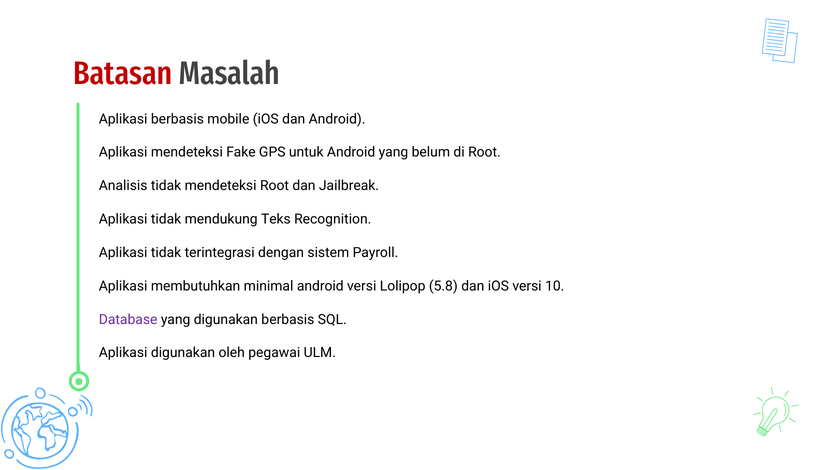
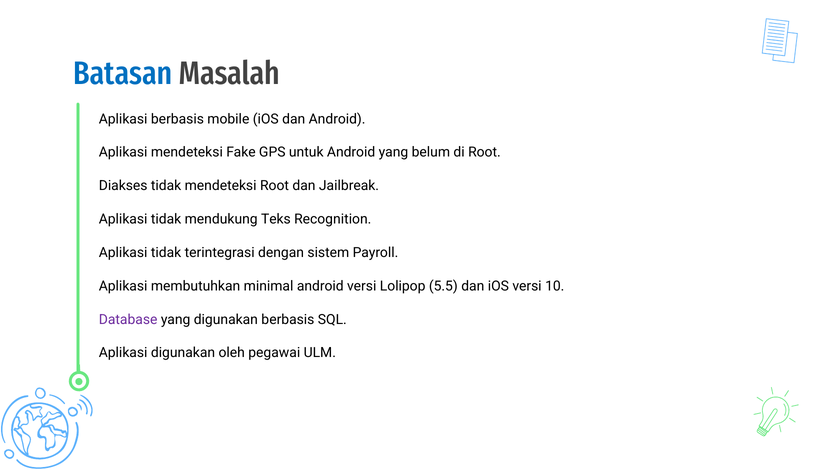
Batasan colour: red -> blue (123, 73)
Analisis: Analisis -> Diakses (123, 186)
5.8: 5.8 -> 5.5 (443, 286)
